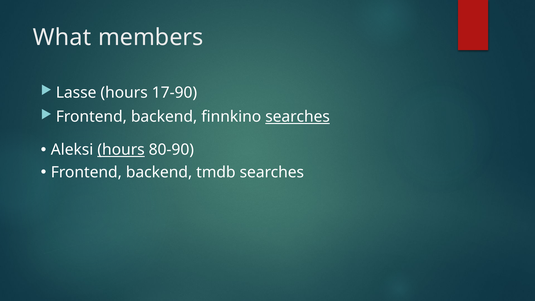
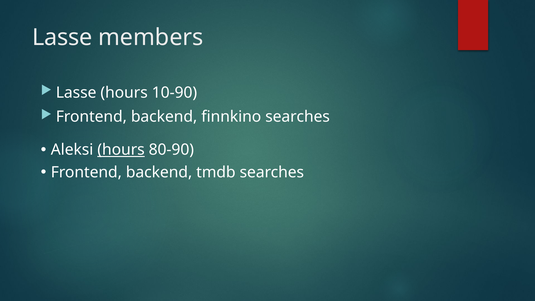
What: What -> Lasse (62, 38)
17-90: 17-90 -> 10-90 (174, 93)
searches underline: present -> none (298, 117)
